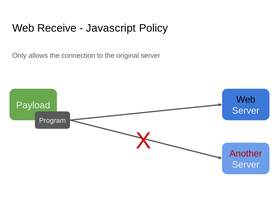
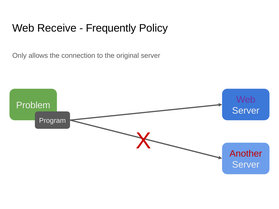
Javascript: Javascript -> Frequently (111, 28)
Web colour: black -> purple (246, 100)
Payload: Payload -> Problem (33, 105)
